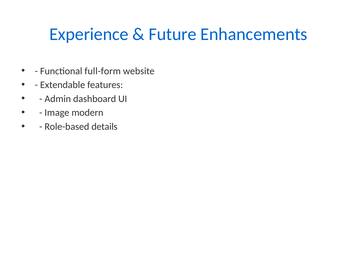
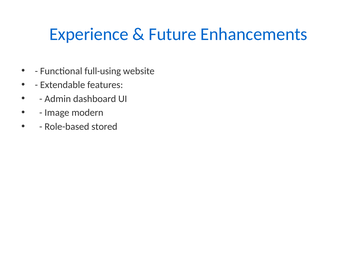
full-form: full-form -> full-using (103, 71)
details: details -> stored (104, 126)
